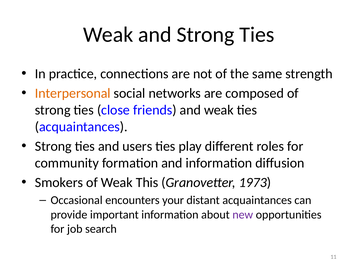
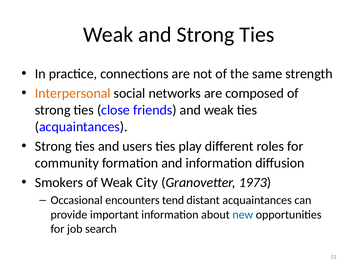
This: This -> City (147, 182)
your: your -> tend (173, 200)
new colour: purple -> blue (243, 214)
